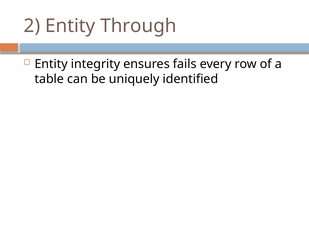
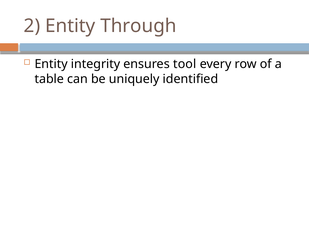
fails: fails -> tool (185, 64)
